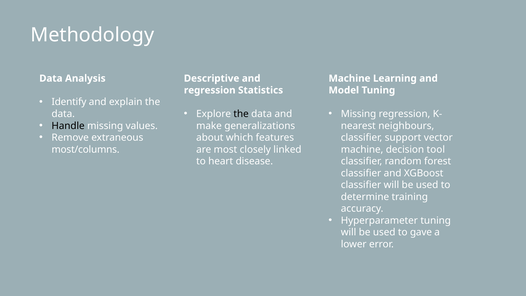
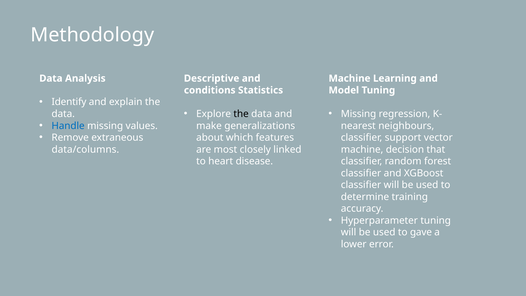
regression: regression -> conditions (210, 90)
Handle colour: black -> blue (68, 126)
most/columns: most/columns -> data/columns (85, 149)
tool: tool -> that (436, 149)
